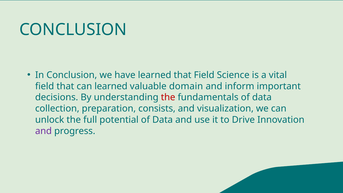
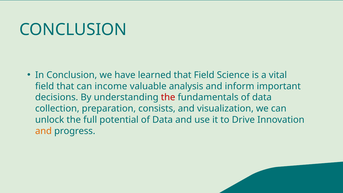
can learned: learned -> income (111, 86)
domain: domain -> analysis (186, 86)
and colour: purple -> orange (43, 131)
